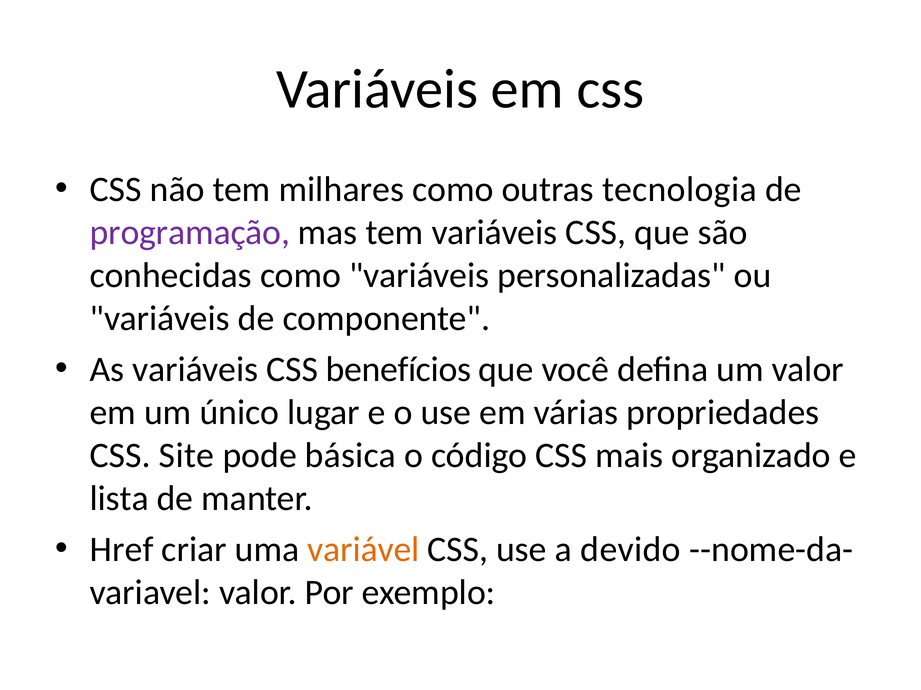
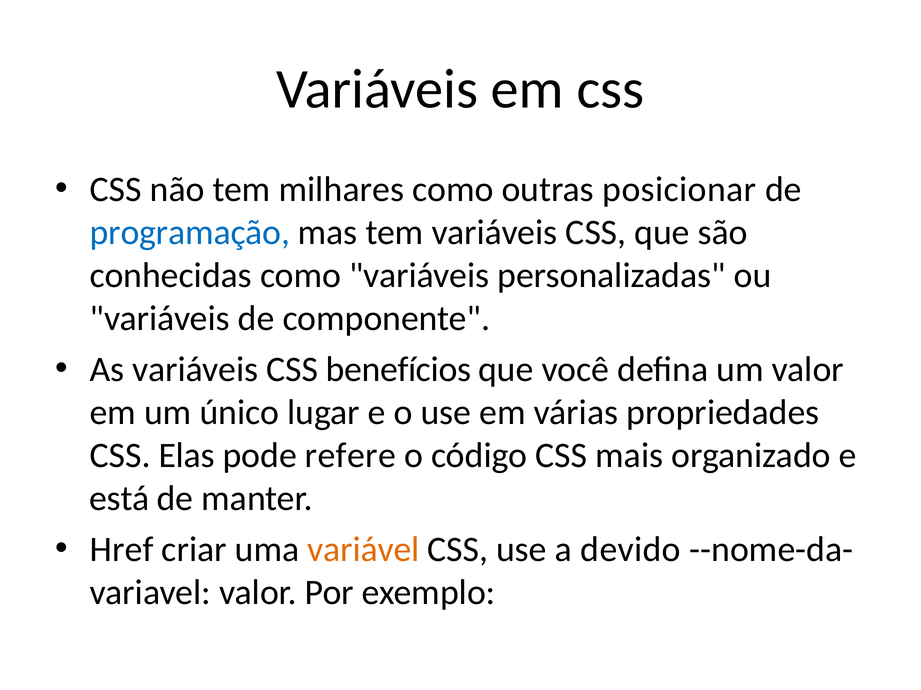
tecnologia: tecnologia -> posicionar (679, 190)
programação colour: purple -> blue (190, 233)
Site: Site -> Elas (187, 456)
básica: básica -> refere (350, 456)
lista: lista -> está (119, 499)
